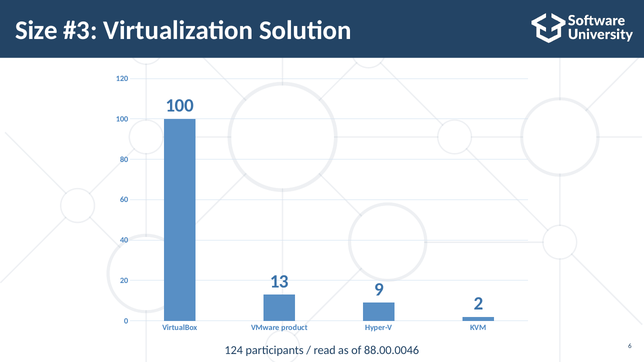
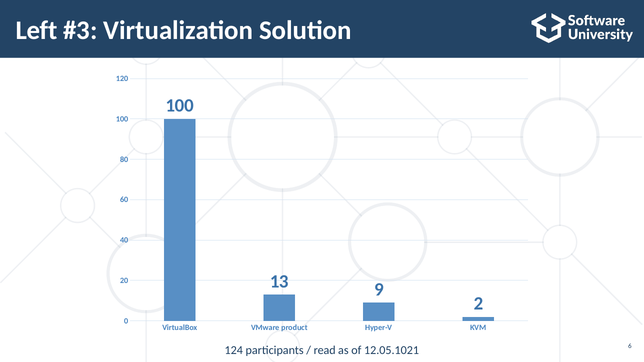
Size: Size -> Left (37, 31)
88.00.0046: 88.00.0046 -> 12.05.1021 (392, 351)
